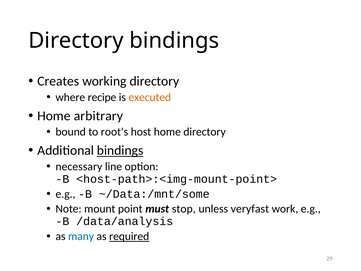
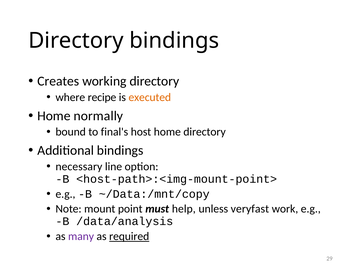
arbitrary: arbitrary -> normally (98, 116)
root's: root's -> final's (115, 132)
bindings underline: present -> none (120, 150)
~/Data:/mnt/some: ~/Data:/mnt/some -> ~/Data:/mnt/copy (154, 194)
stop: stop -> help (184, 209)
many colour: blue -> purple (81, 236)
